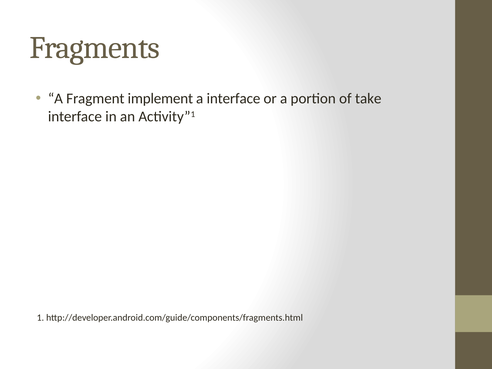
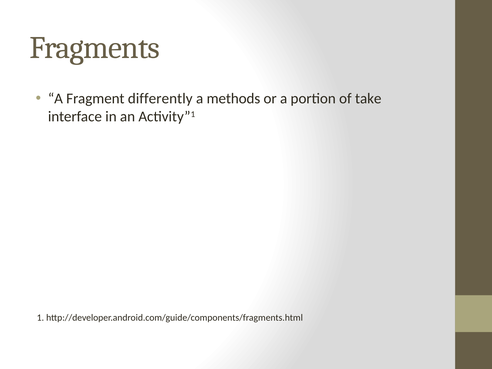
implement: implement -> differently (160, 99)
a interface: interface -> methods (233, 99)
